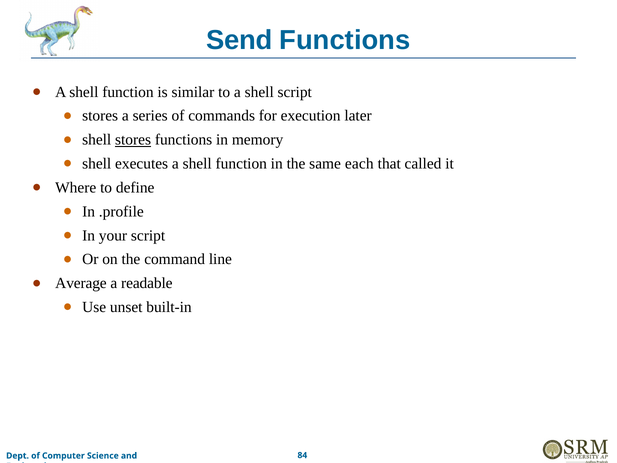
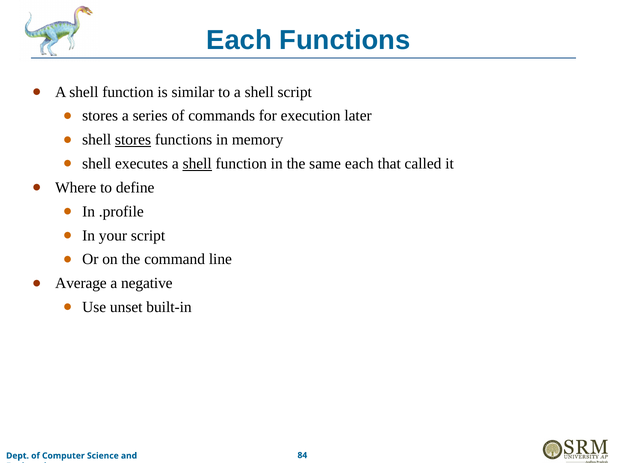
Send: Send -> Each (239, 40)
shell underline: none -> present (197, 164)
readable: readable -> negative (147, 283)
